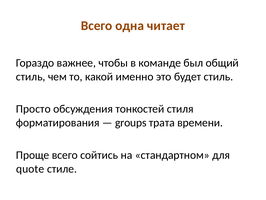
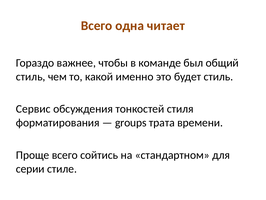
Просто: Просто -> Сервис (33, 109)
quote: quote -> серии (30, 168)
